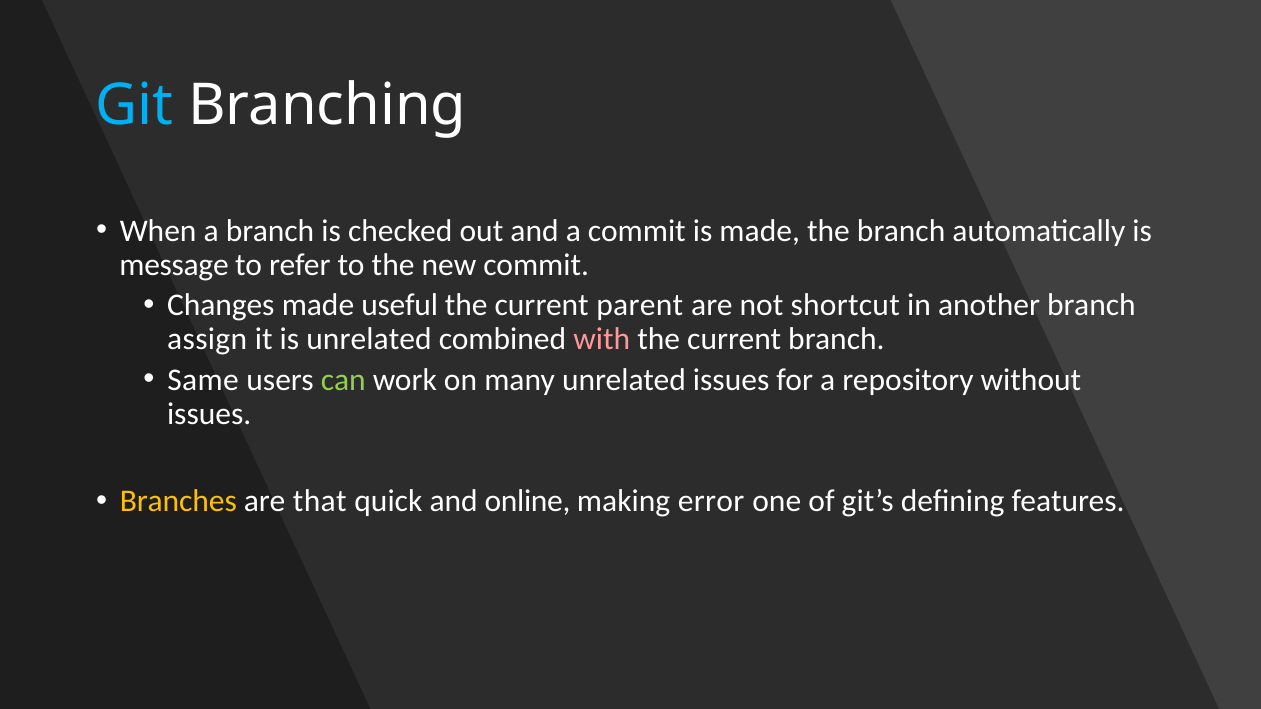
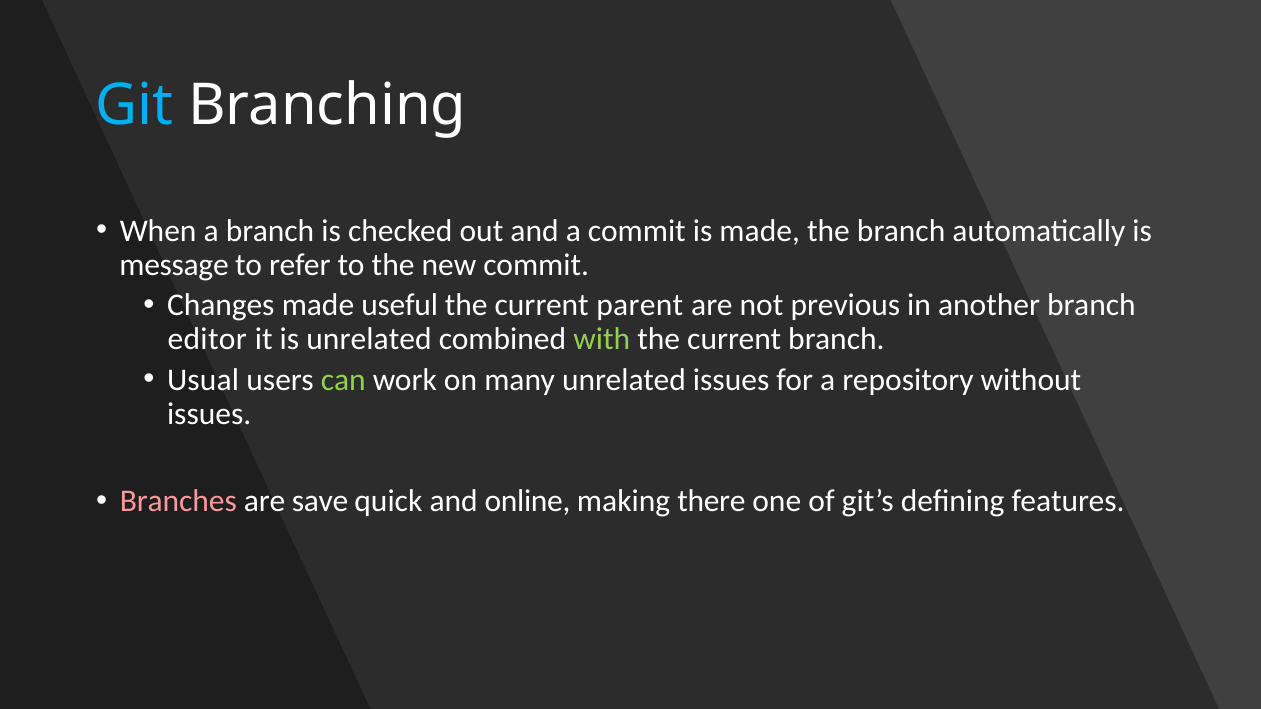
shortcut: shortcut -> previous (845, 305)
assign: assign -> editor (207, 339)
with colour: pink -> light green (602, 339)
Same: Same -> Usual (203, 380)
Branches colour: yellow -> pink (178, 502)
that: that -> save (320, 502)
error: error -> there (711, 502)
